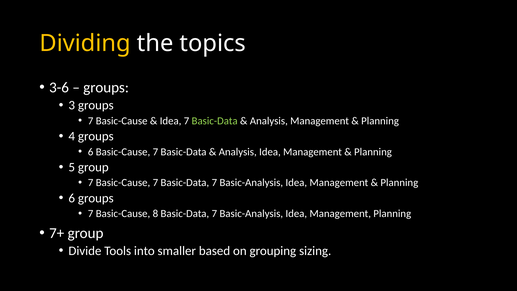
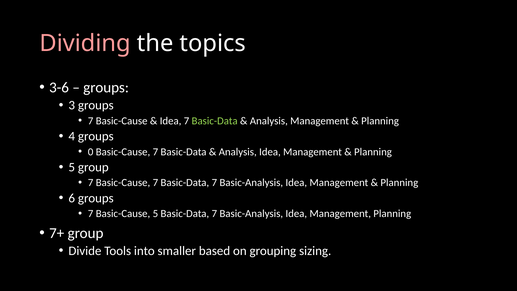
Dividing colour: yellow -> pink (85, 43)
6: 6 -> 0 (91, 152)
Basic-Cause 8: 8 -> 5 (155, 214)
